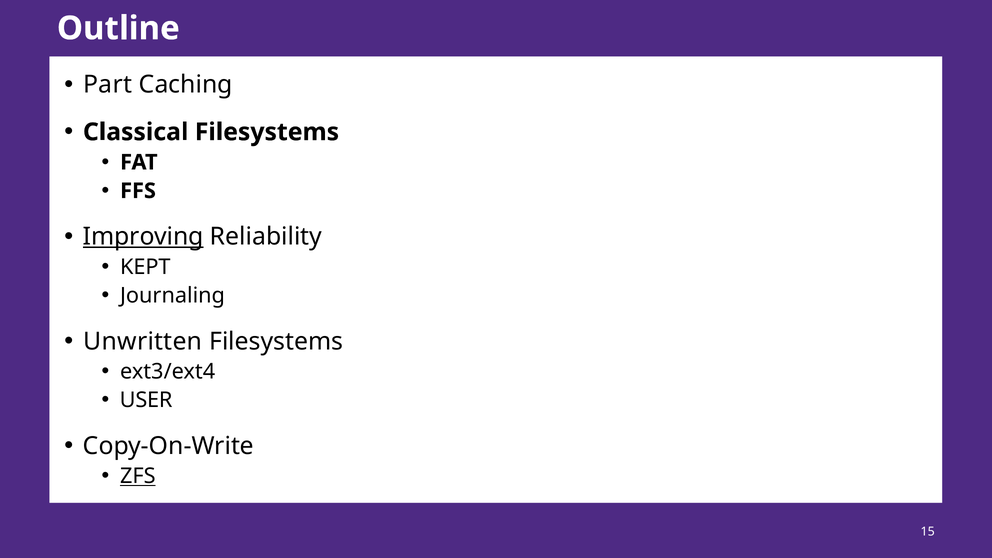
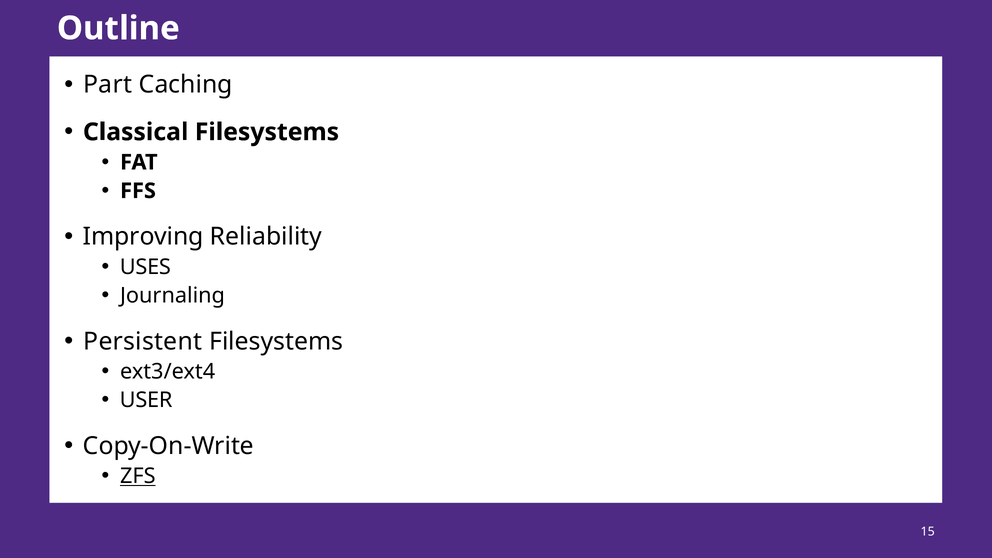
Improving underline: present -> none (143, 237)
KEPT: KEPT -> USES (145, 267)
Unwritten: Unwritten -> Persistent (143, 341)
